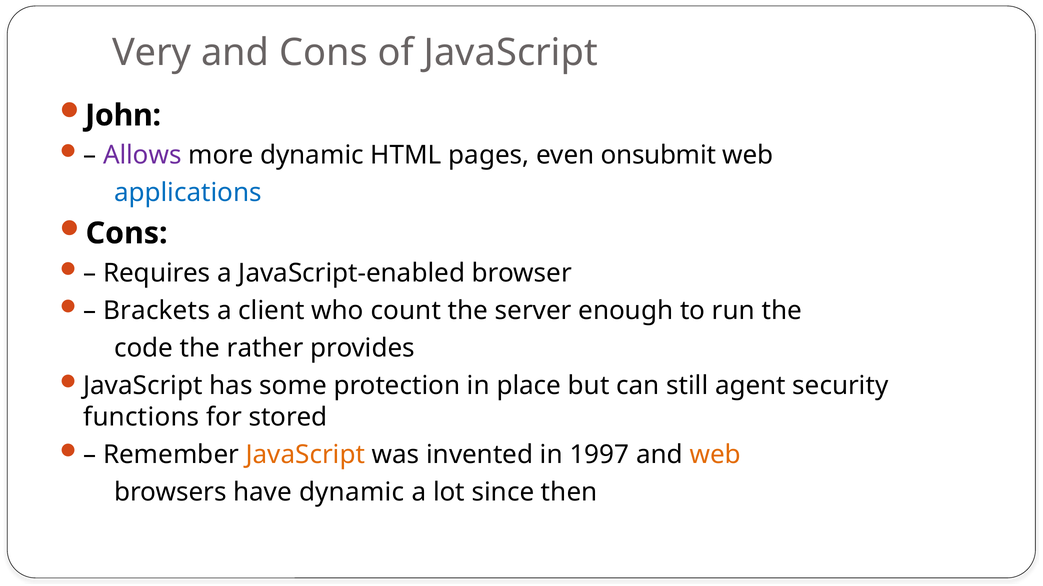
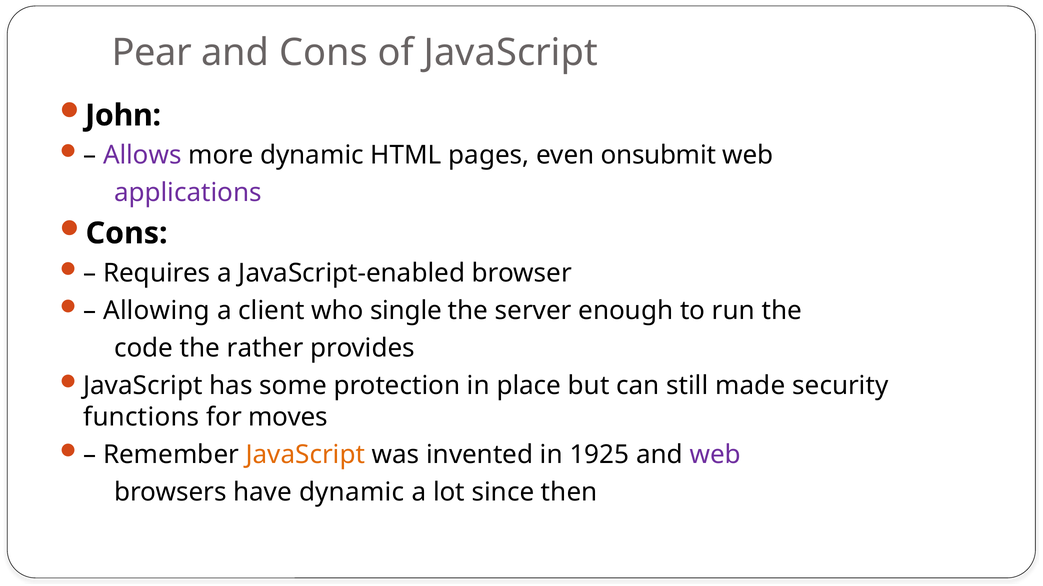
Very: Very -> Pear (152, 53)
applications colour: blue -> purple (188, 193)
Brackets: Brackets -> Allowing (157, 311)
count: count -> single (406, 311)
agent: agent -> made (750, 386)
stored: stored -> moves (288, 418)
1997: 1997 -> 1925 (599, 455)
web colour: orange -> purple (715, 455)
